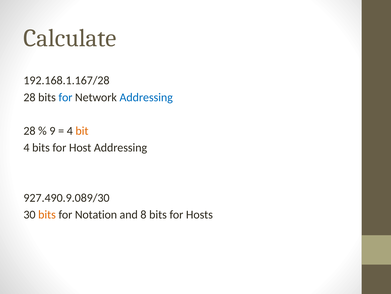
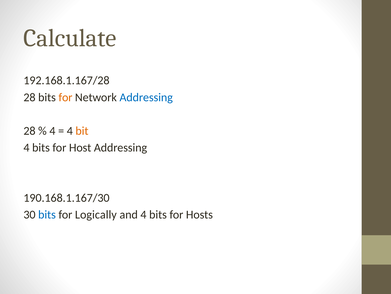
for colour: blue -> orange (65, 97)
9: 9 -> 4 (52, 130)
927.490.9.089/30: 927.490.9.089/30 -> 190.168.1.167/30 (66, 197)
bits colour: orange -> blue (47, 214)
Notation: Notation -> Logically (96, 214)
and 8: 8 -> 4 (143, 214)
